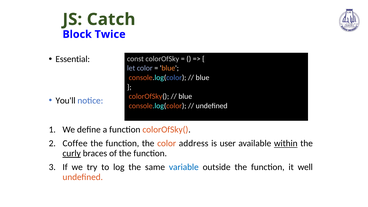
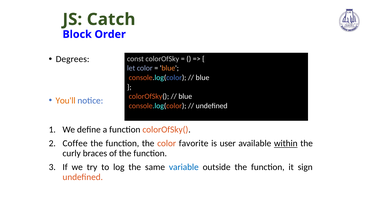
Twice: Twice -> Order (110, 34)
Essential: Essential -> Degrees (73, 59)
You'll colour: black -> orange (66, 100)
address: address -> favorite (194, 143)
curly underline: present -> none (72, 153)
well: well -> sign (305, 167)
